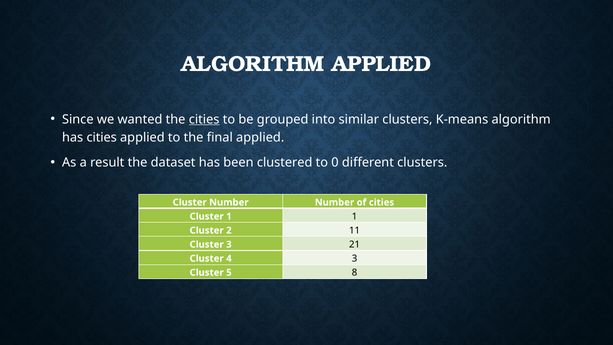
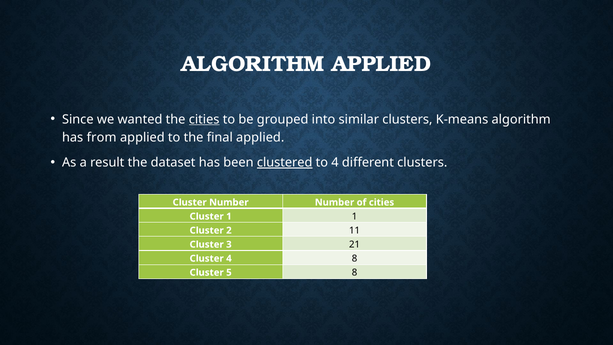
has cities: cities -> from (102, 138)
clustered underline: none -> present (285, 162)
to 0: 0 -> 4 (335, 162)
3: 3 -> 8 (355, 258)
